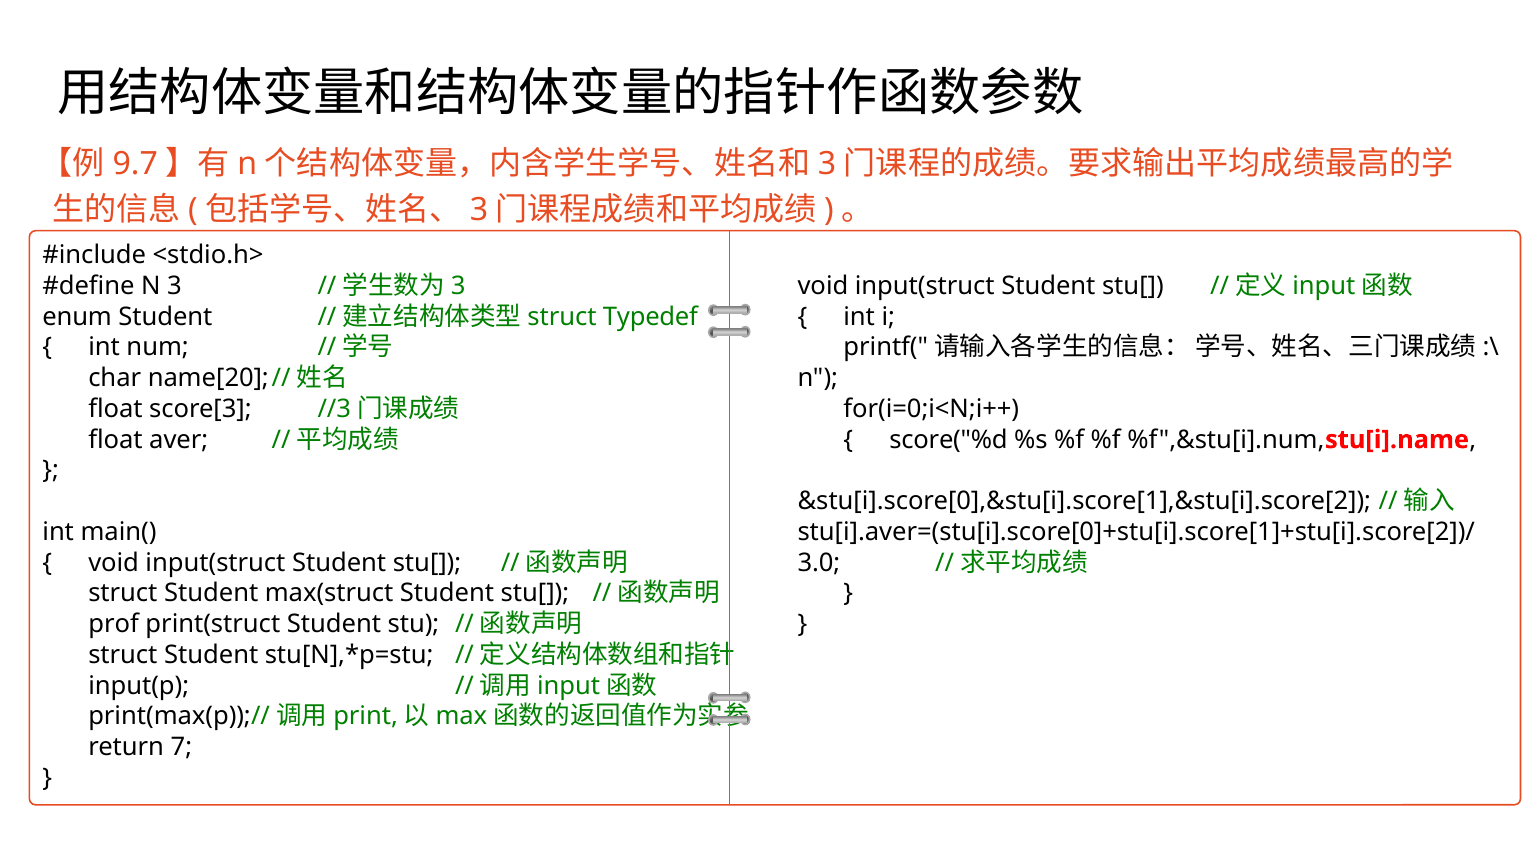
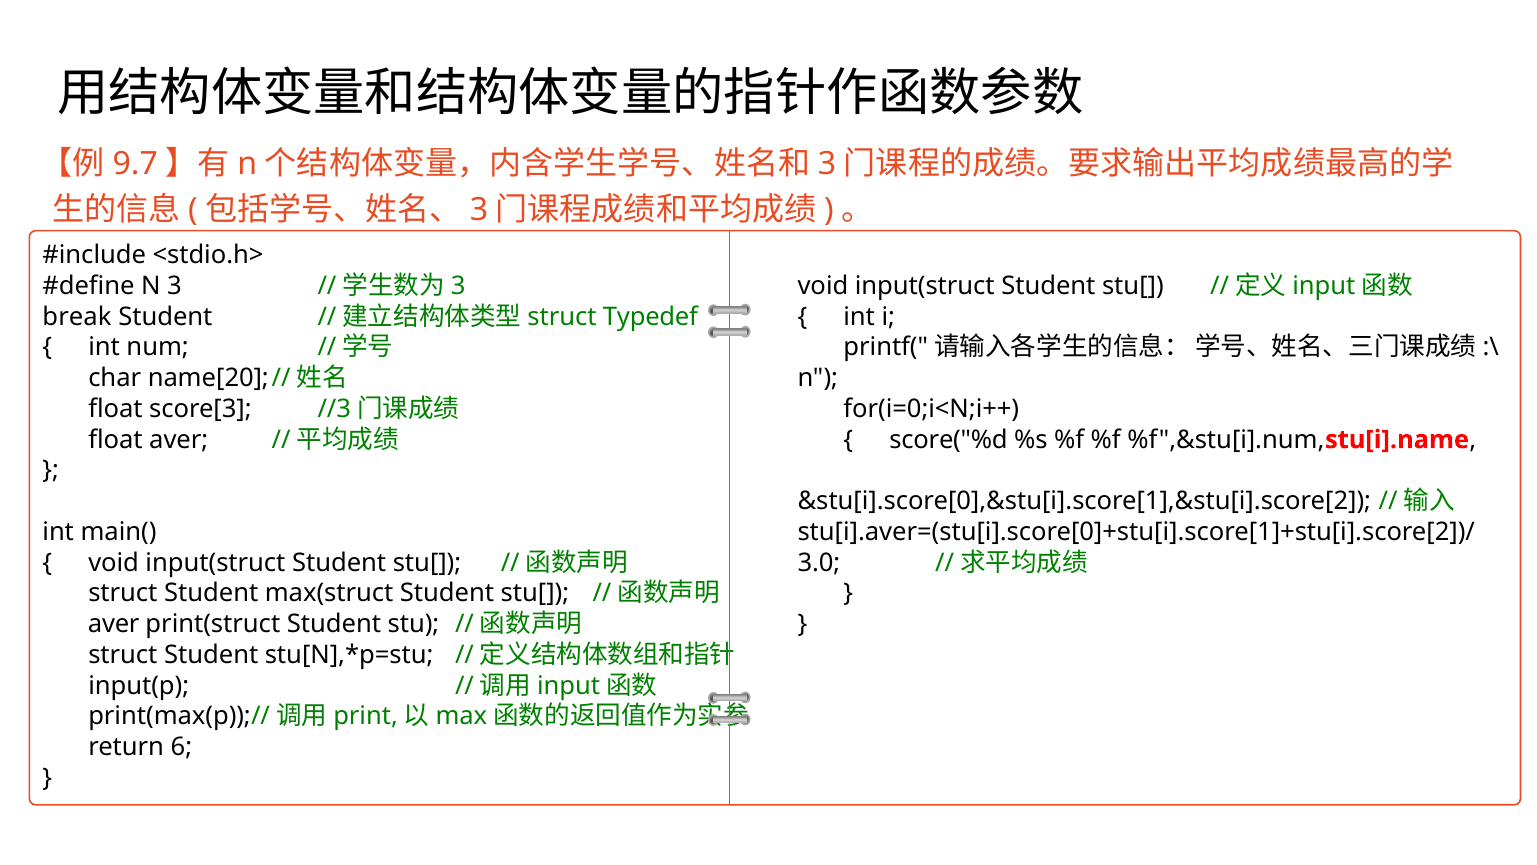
enum: enum -> break (77, 317)
prof: prof -> aver (114, 624)
7: 7 -> 6 (181, 747)
